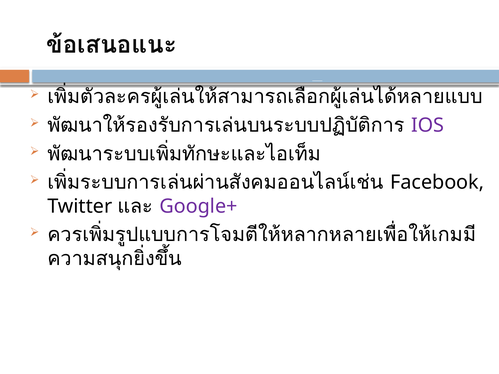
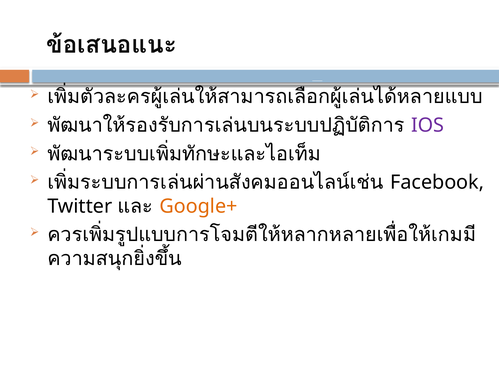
Google+ colour: purple -> orange (199, 206)
